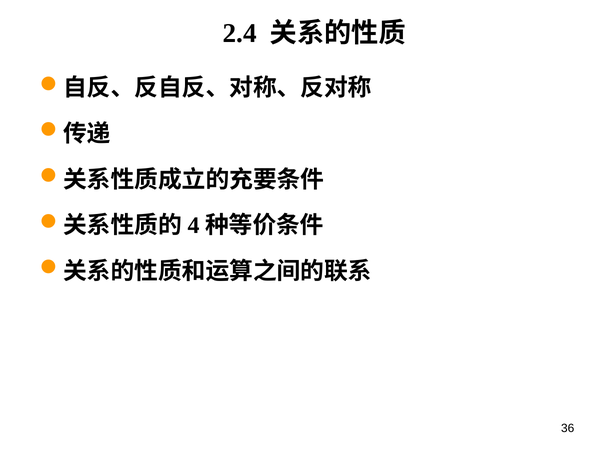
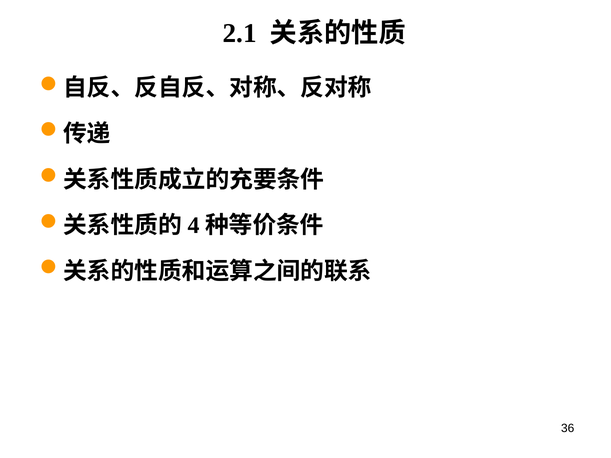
2.4: 2.4 -> 2.1 (240, 33)
